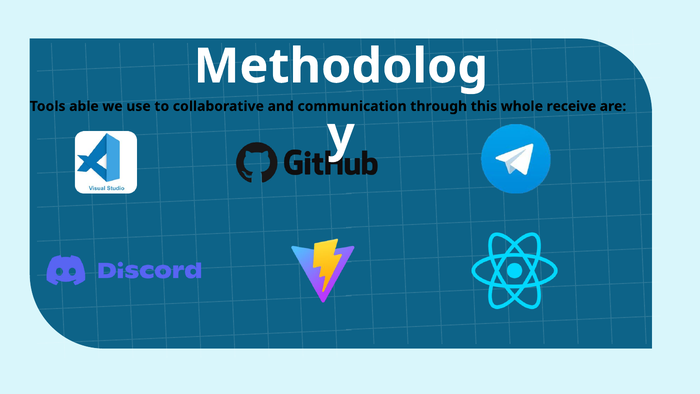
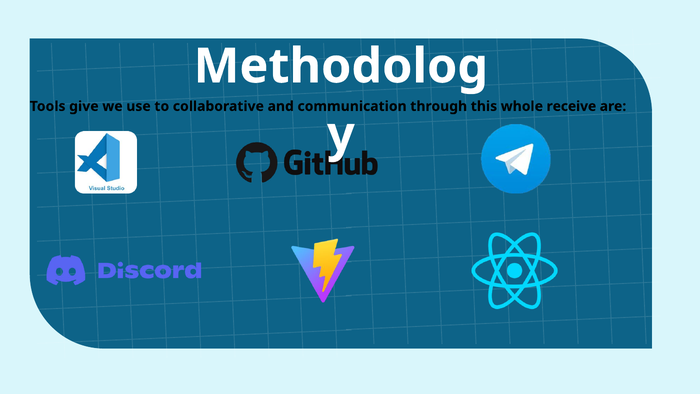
able: able -> give (84, 106)
